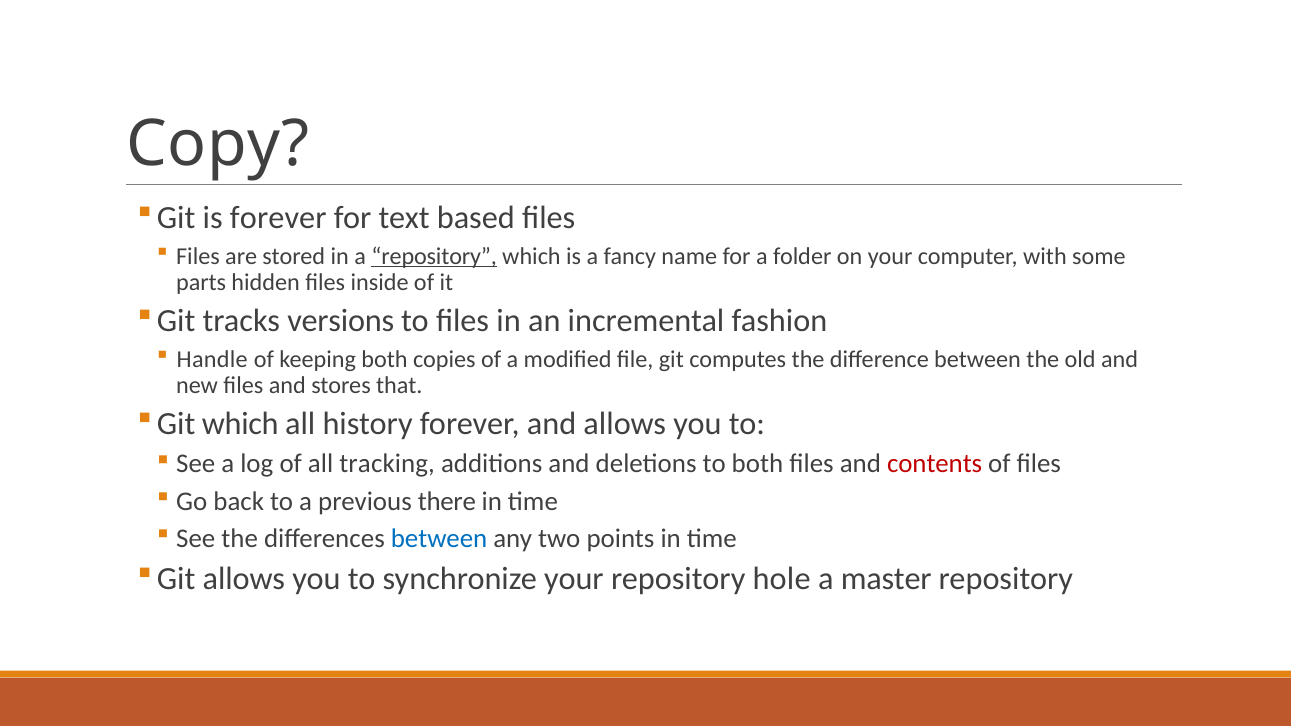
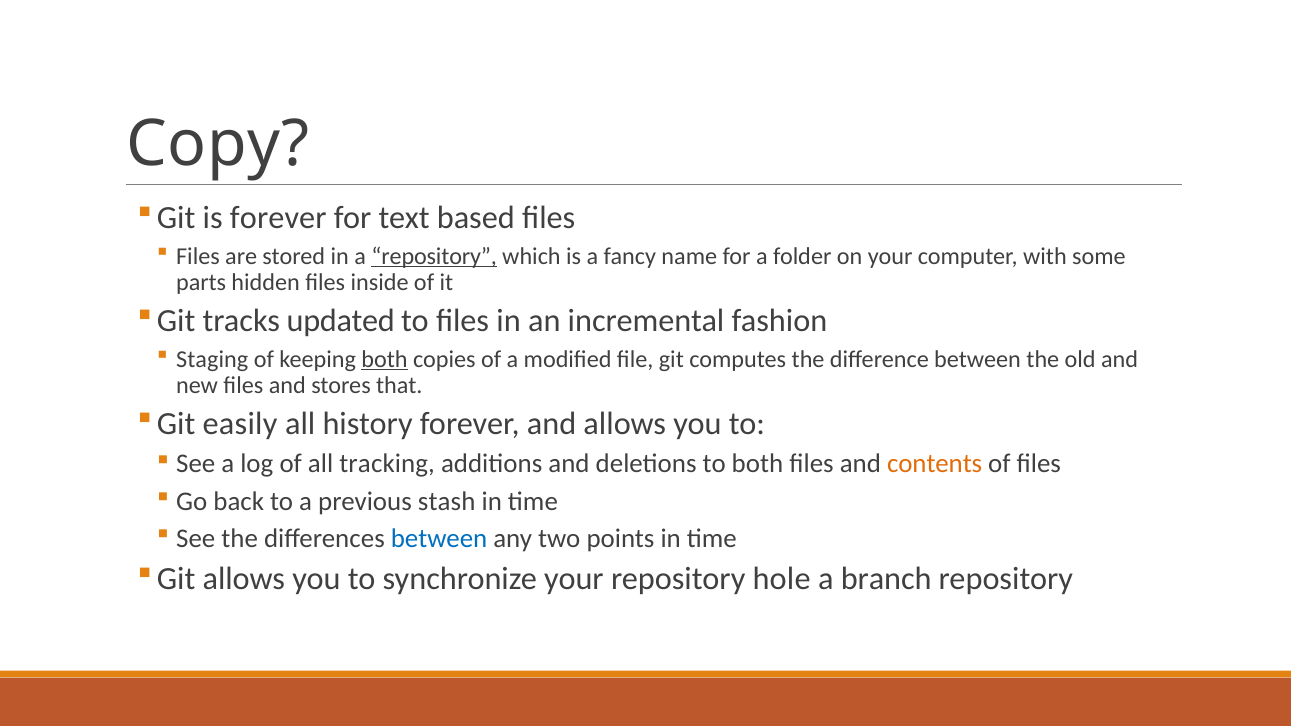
versions: versions -> updated (341, 321)
Handle: Handle -> Staging (212, 359)
both underline: none -> present (385, 359)
Git which: which -> easily (240, 424)
contents colour: red -> orange (935, 464)
there: there -> stash (447, 501)
master: master -> branch (886, 579)
